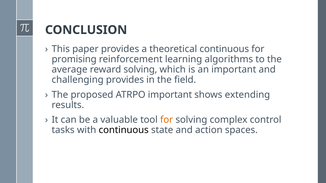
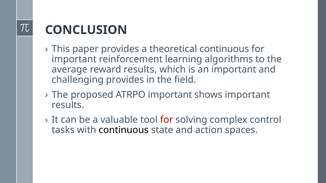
promising: promising -> important (74, 59)
reward solving: solving -> results (140, 70)
shows extending: extending -> important (247, 95)
for colour: orange -> red (167, 120)
